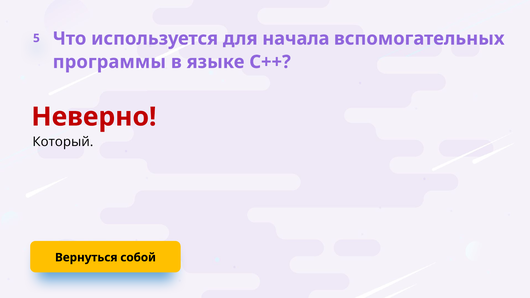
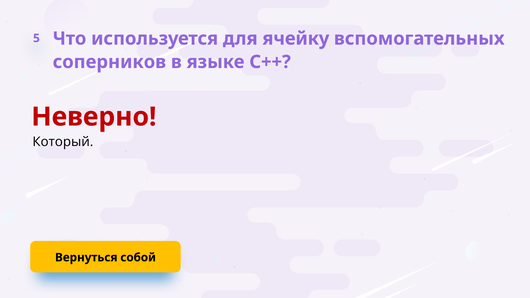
начала: начала -> ячейку (296, 39)
программы: программы -> соперников (109, 62)
